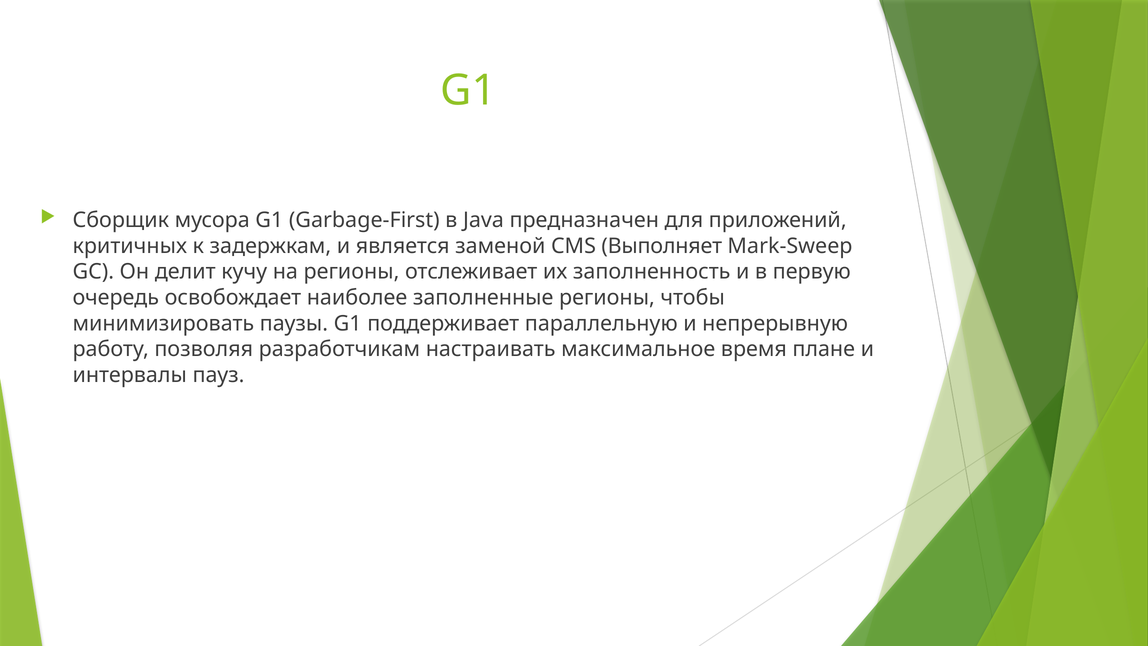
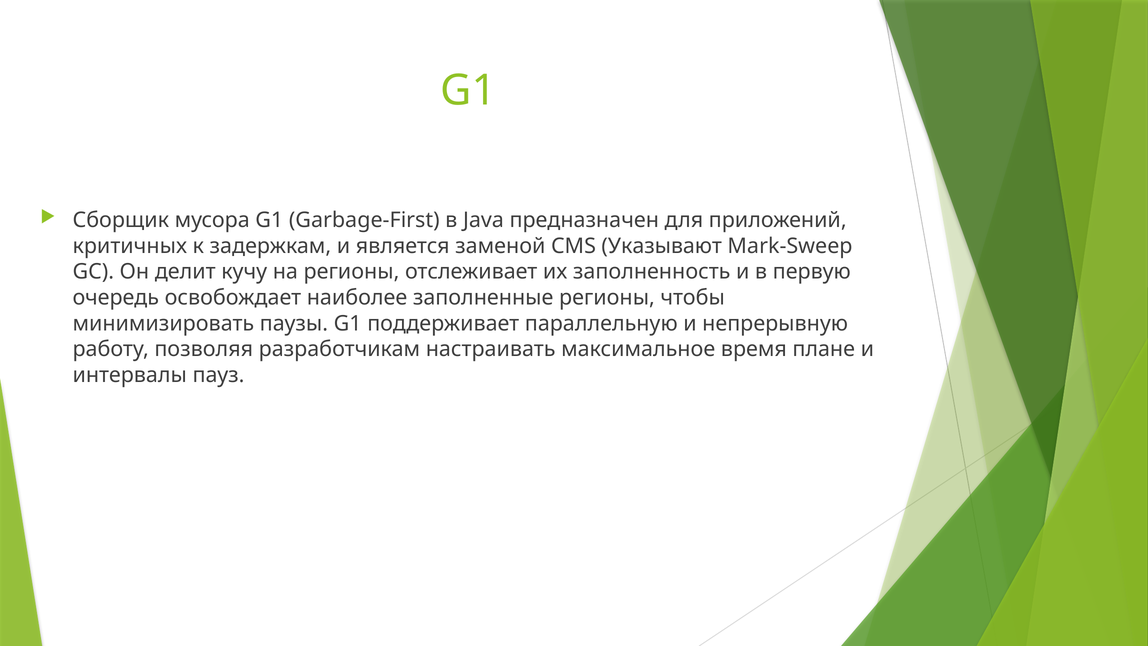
Выполняет: Выполняет -> Указывают (662, 246)
